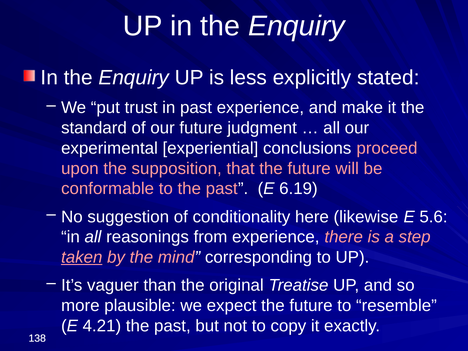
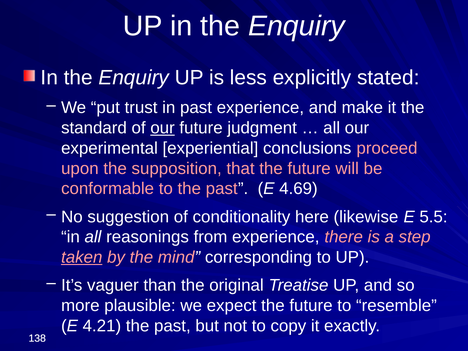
our underline: none -> present (163, 128)
6.19: 6.19 -> 4.69 (298, 189)
5.6: 5.6 -> 5.5 (433, 217)
